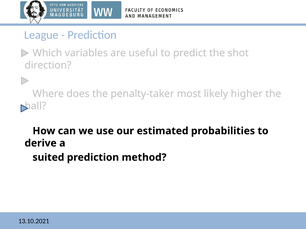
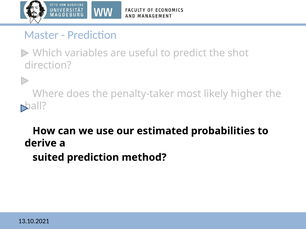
League: League -> Master (41, 35)
